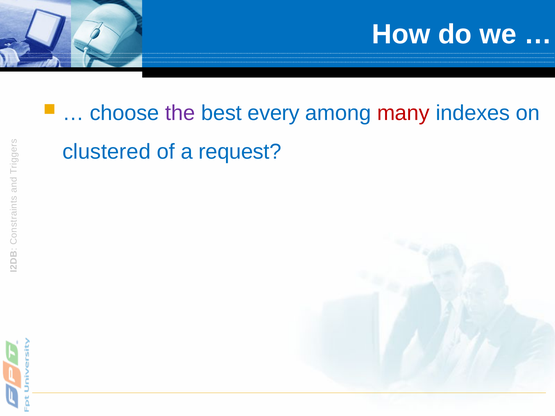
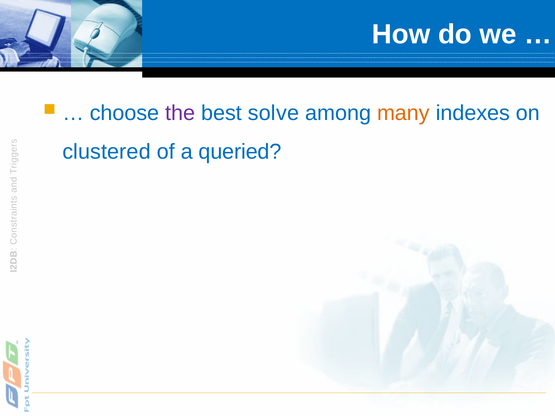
every: every -> solve (273, 113)
many colour: red -> orange (403, 113)
request: request -> queried (240, 152)
